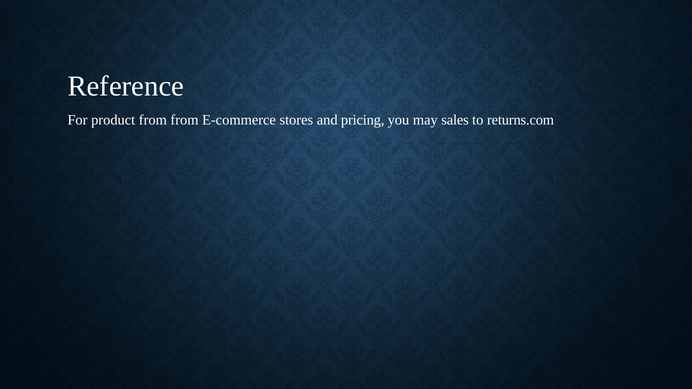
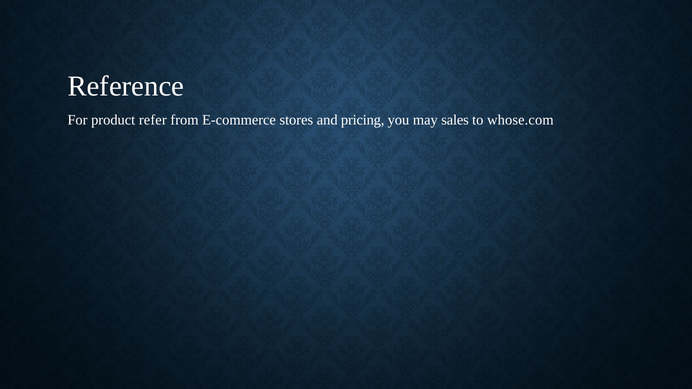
product from: from -> refer (153, 120)
returns.com: returns.com -> whose.com (520, 120)
